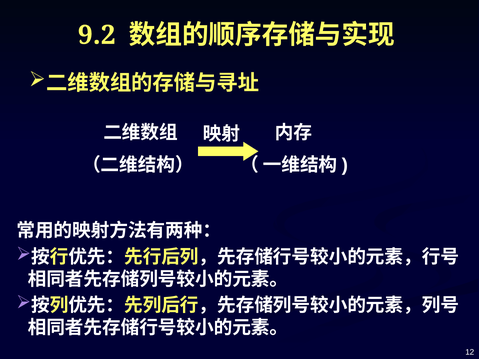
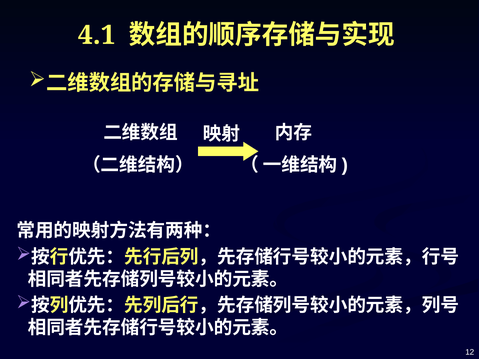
9.2: 9.2 -> 4.1 (97, 35)
